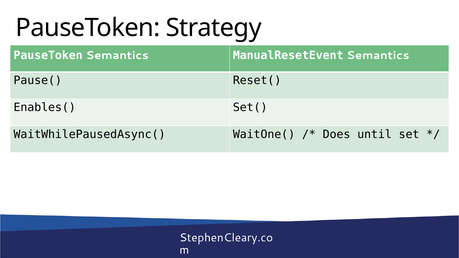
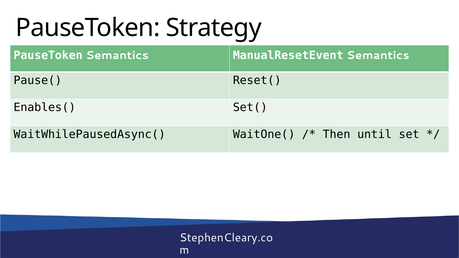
Does: Does -> Then (337, 134)
